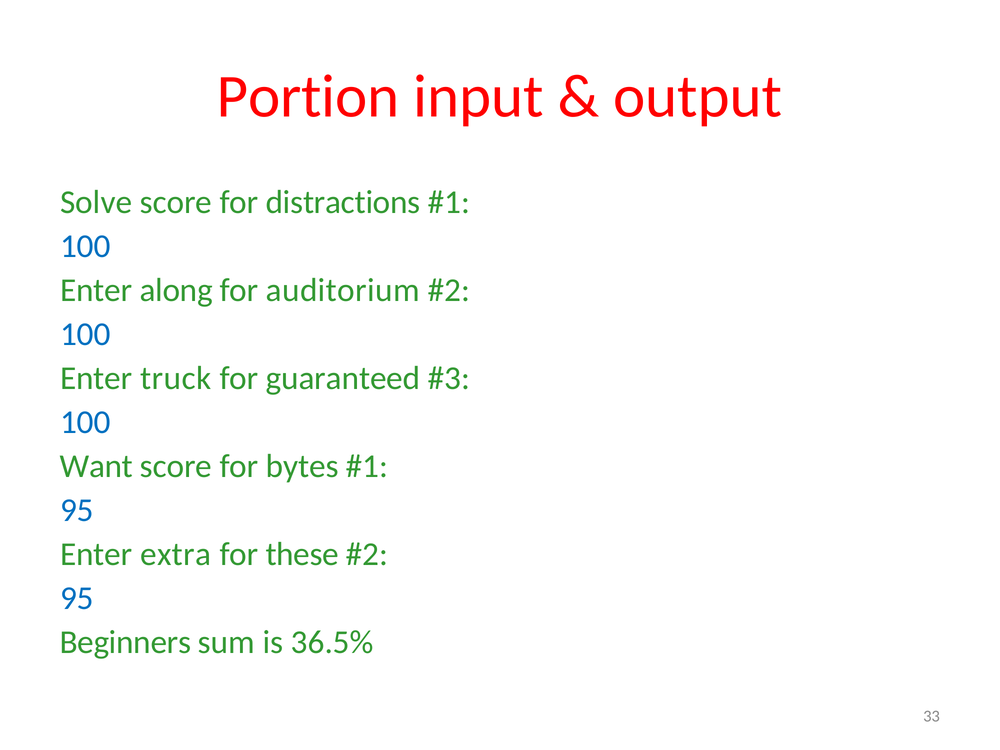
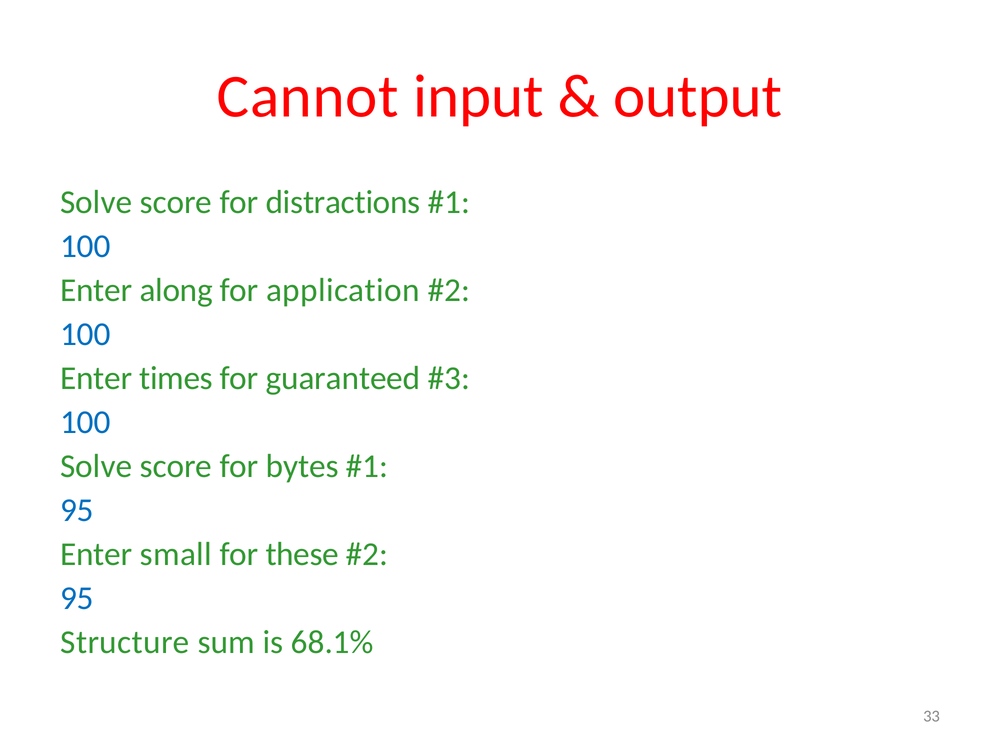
Portion: Portion -> Cannot (308, 97)
auditorium: auditorium -> application (343, 290)
truck: truck -> times (176, 378)
Want: Want -> Solve (96, 466)
extra: extra -> small (176, 554)
Beginners: Beginners -> Structure (125, 642)
36.5%: 36.5% -> 68.1% (332, 642)
